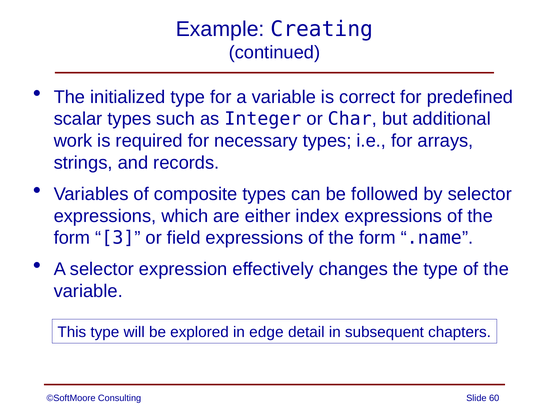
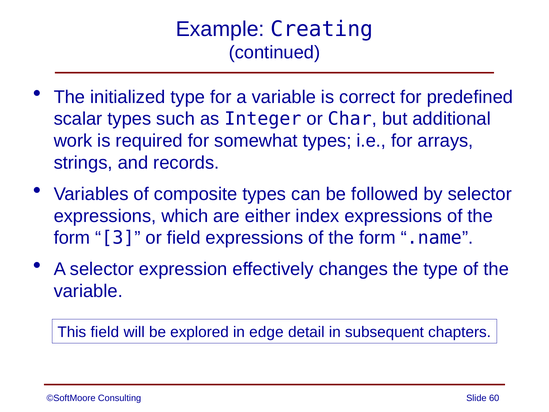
necessary: necessary -> somewhat (256, 141)
This type: type -> field (105, 332)
